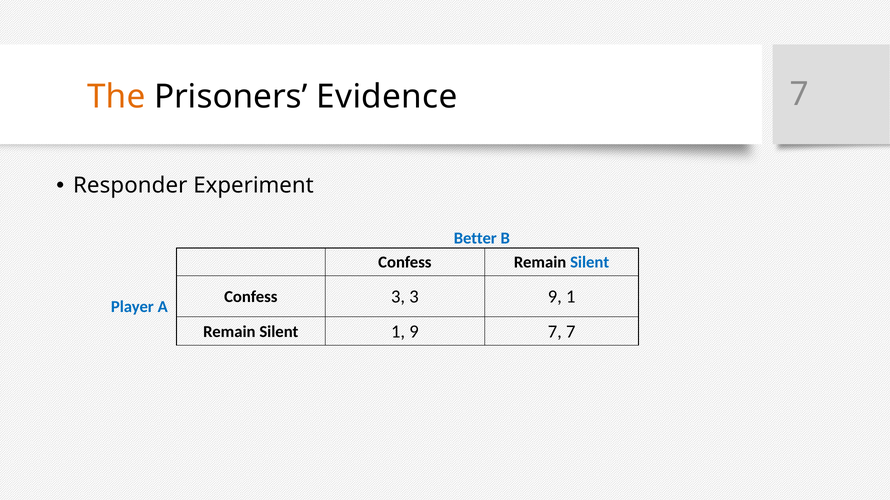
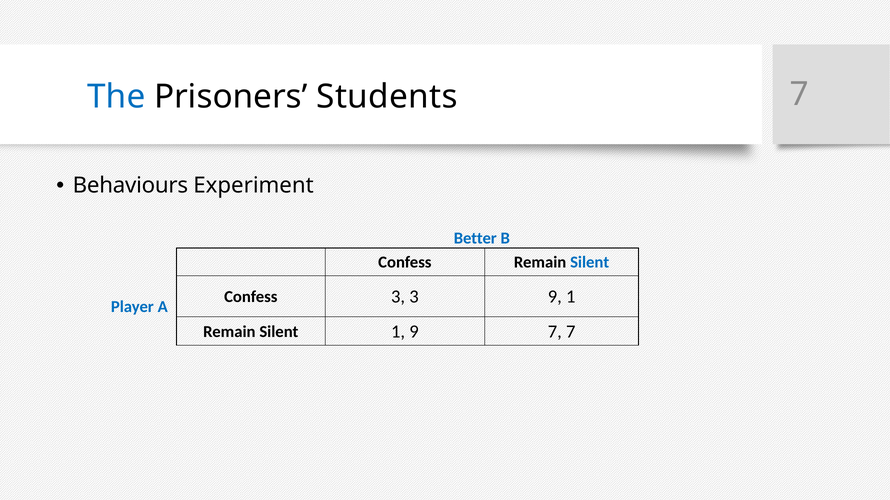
The colour: orange -> blue (116, 97)
Evidence: Evidence -> Students (387, 97)
Responder: Responder -> Behaviours (130, 186)
